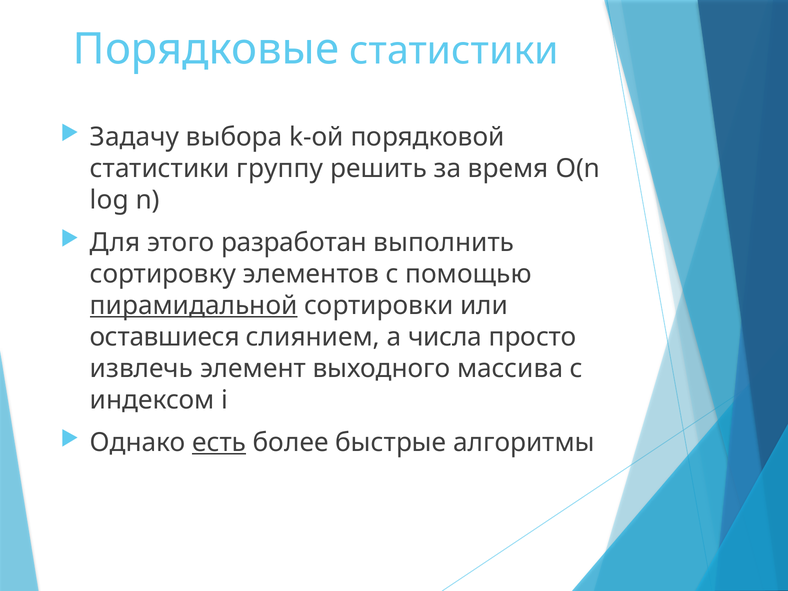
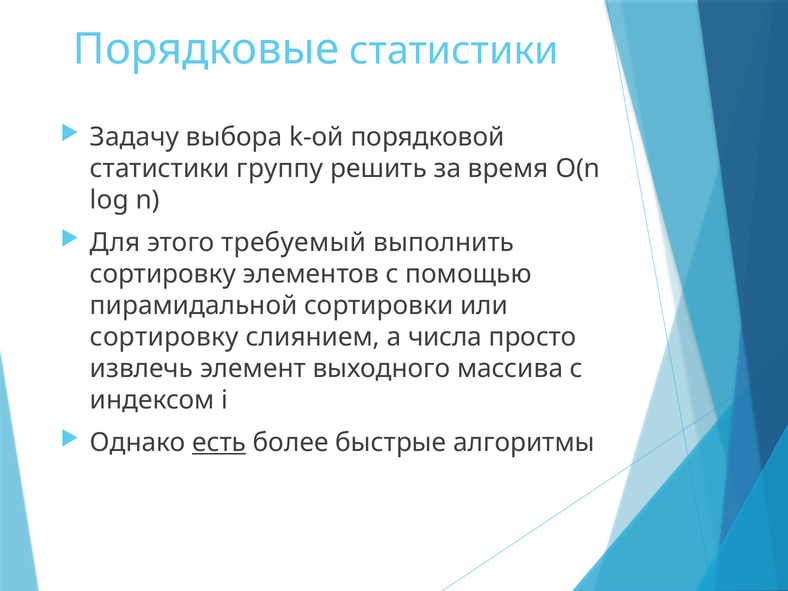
разработан: разработан -> требуемый (294, 243)
пирамидальной underline: present -> none (194, 306)
оставшиеся: оставшиеся -> сортировку (164, 337)
